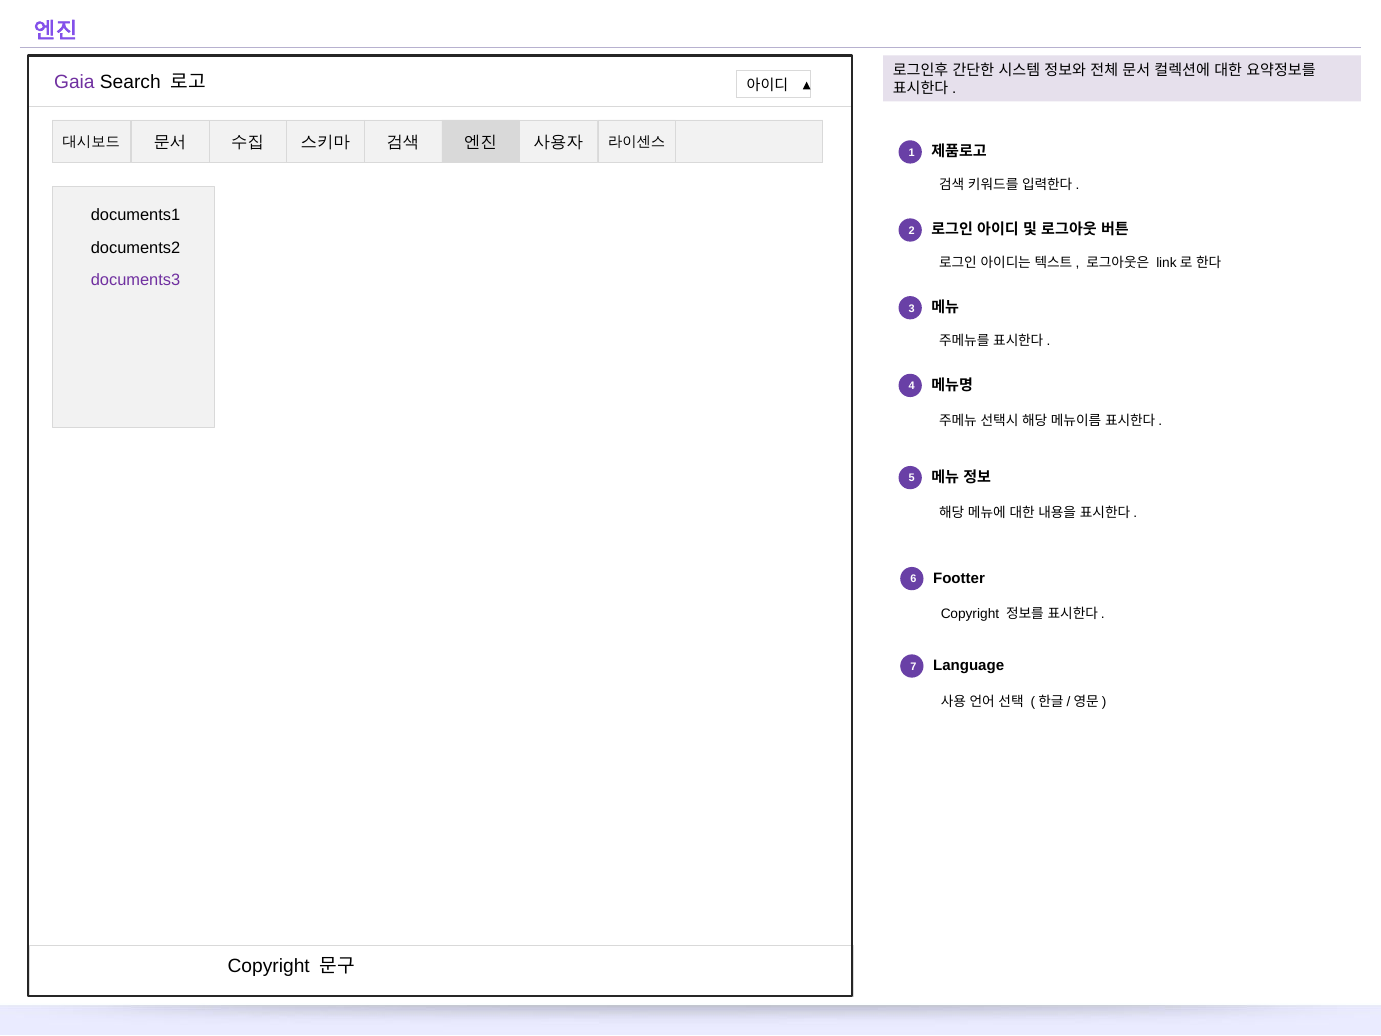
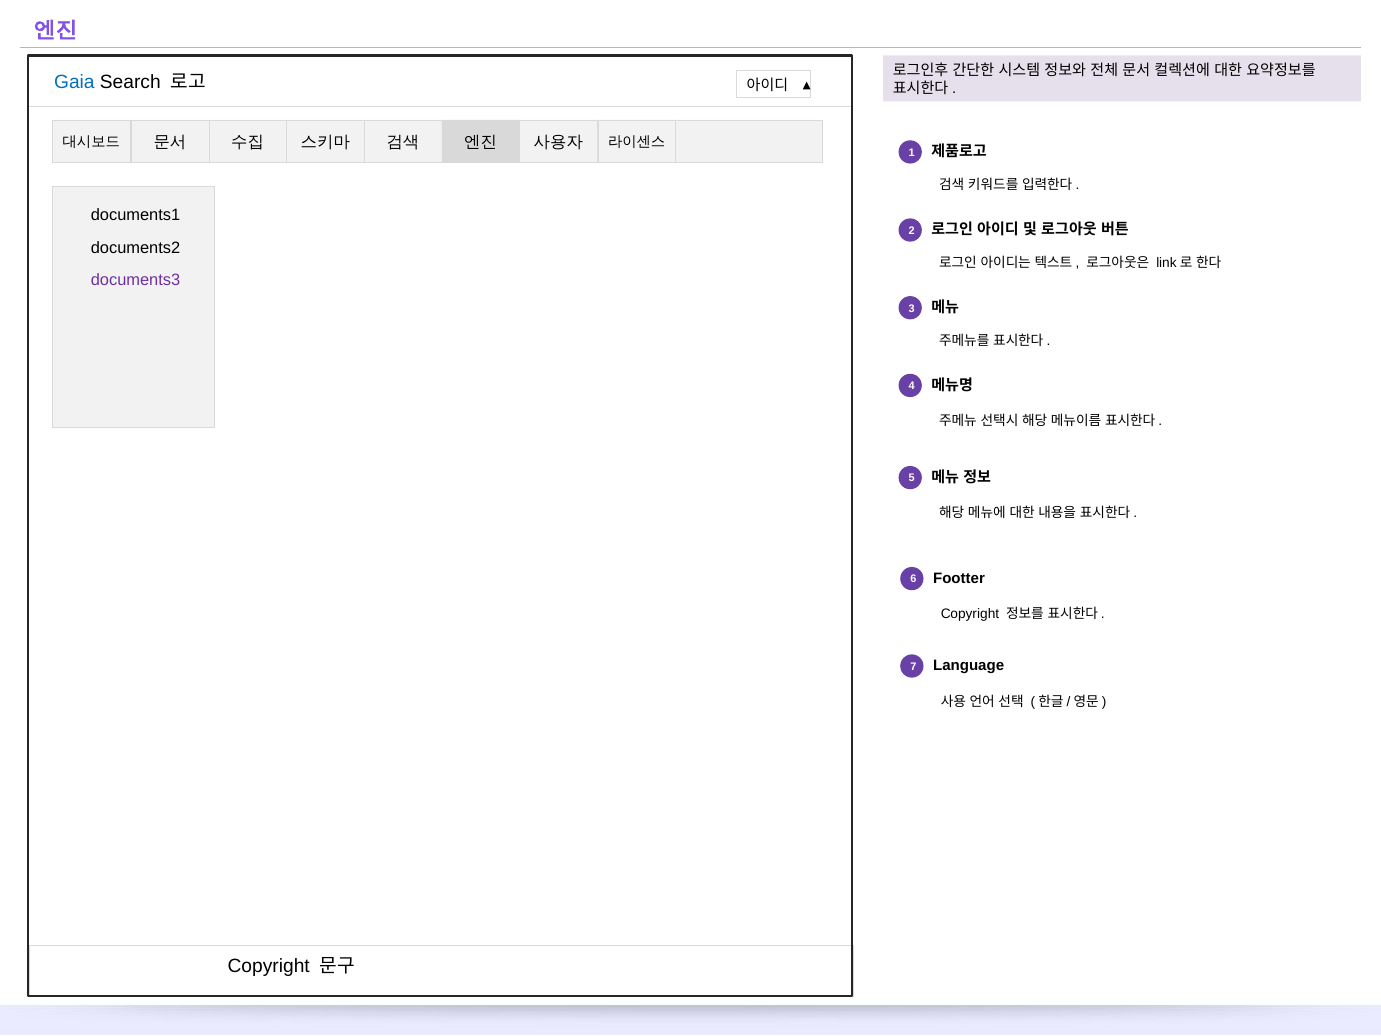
Gaia colour: purple -> blue (74, 82)
